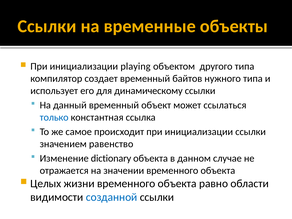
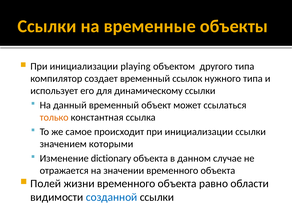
байтов: байтов -> ссылок (187, 79)
только colour: blue -> orange (54, 117)
равенство: равенство -> которыми (111, 144)
Целых: Целых -> Полей (46, 184)
